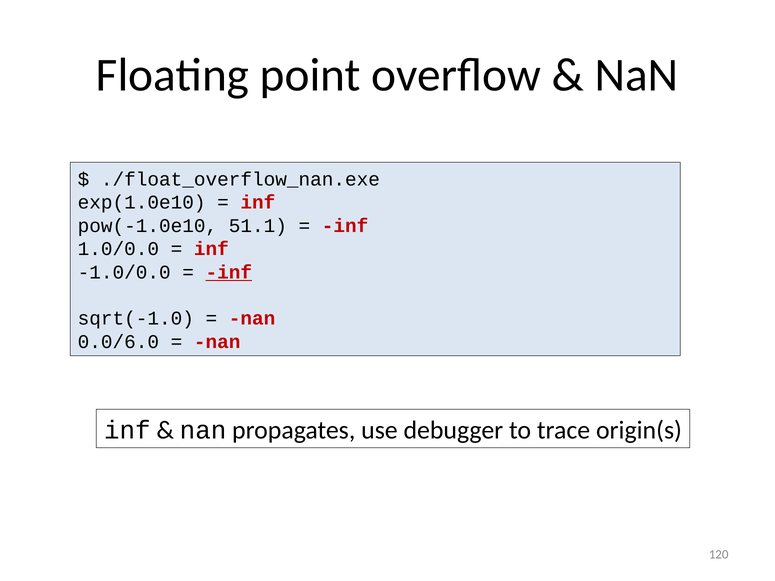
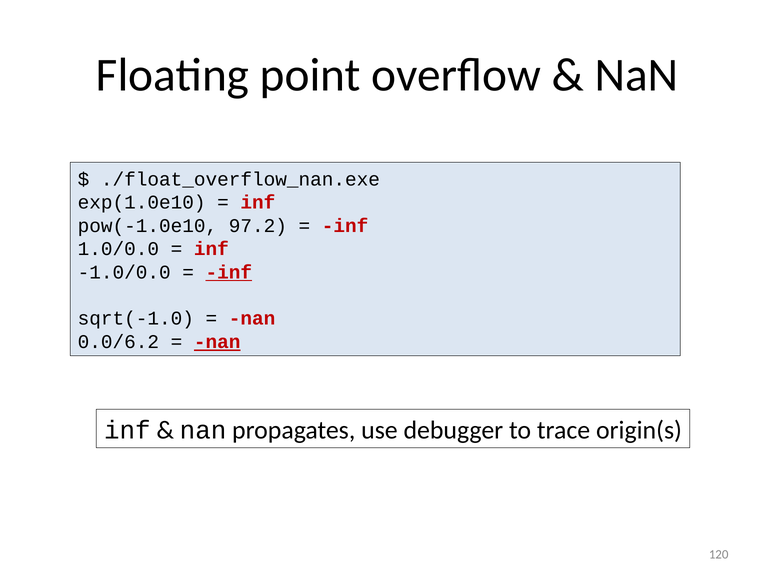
51.1: 51.1 -> 97.2 (258, 226)
0.0/6.0: 0.0/6.0 -> 0.0/6.2 (118, 342)
nan underline: none -> present (217, 342)
